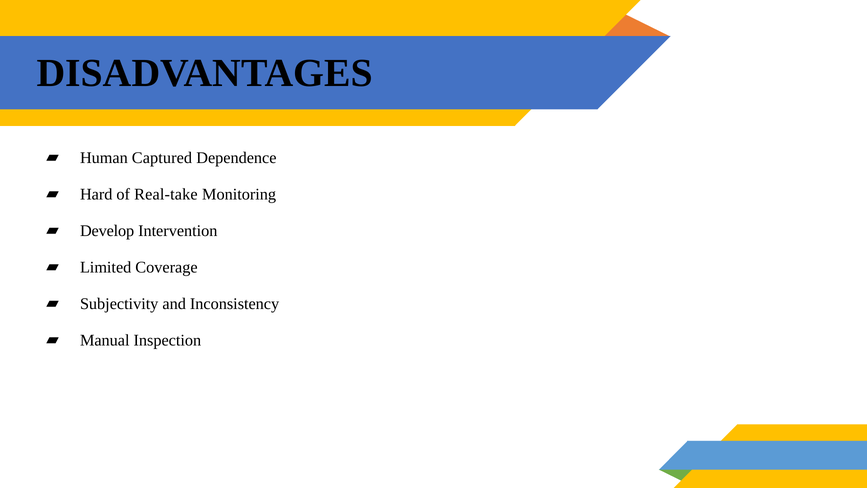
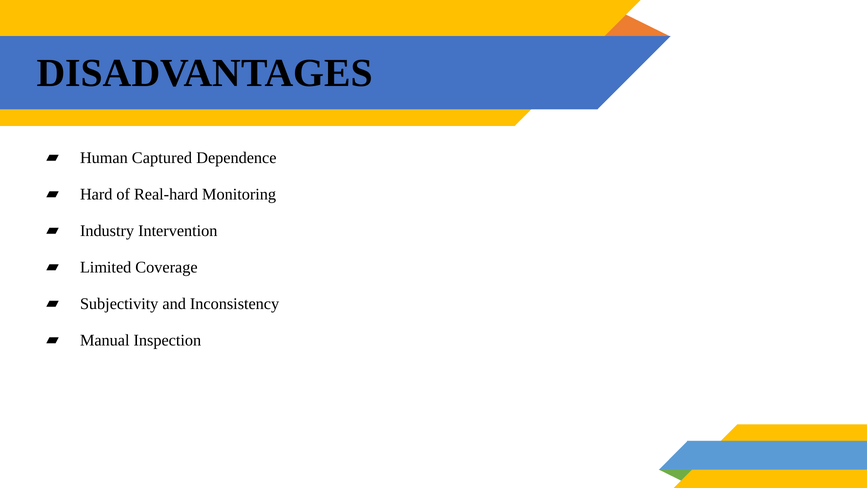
Real-take: Real-take -> Real-hard (166, 194)
Develop: Develop -> Industry (107, 231)
